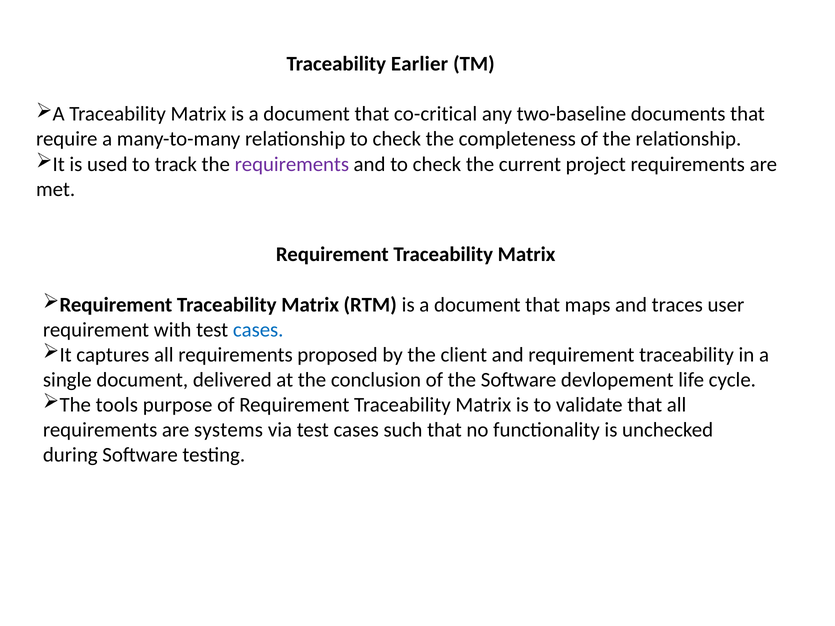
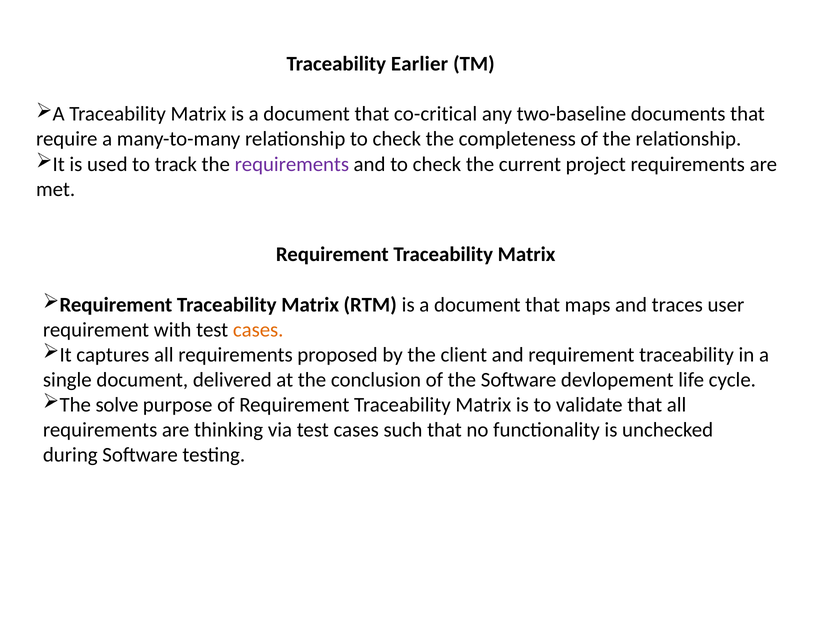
cases colour: blue -> orange (258, 330)
tools: tools -> solve (117, 405)
systems: systems -> thinking (229, 430)
